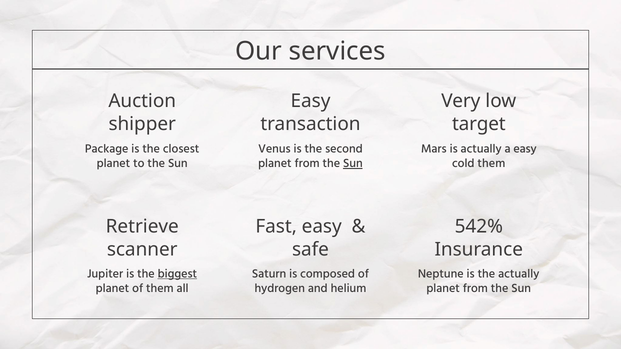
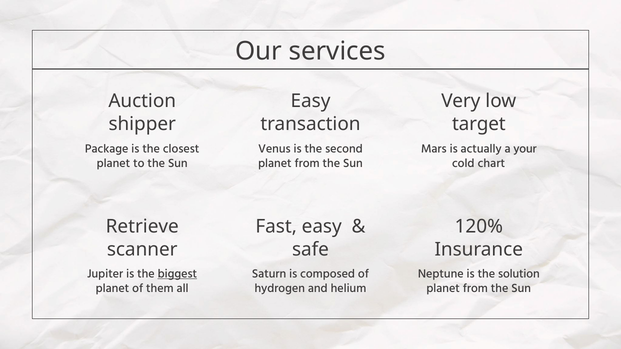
a easy: easy -> your (525, 149)
Sun underline: present -> none (353, 164)
cold them: them -> chart (491, 164)
542%: 542% -> 120% (479, 227)
the actually: actually -> solution (519, 274)
